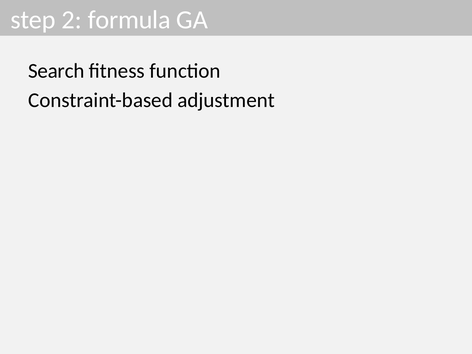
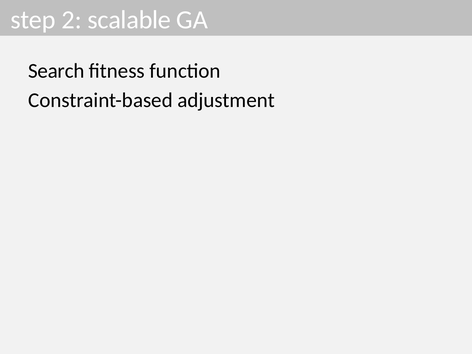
formula: formula -> scalable (129, 20)
